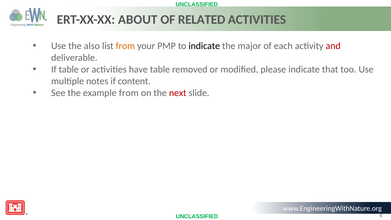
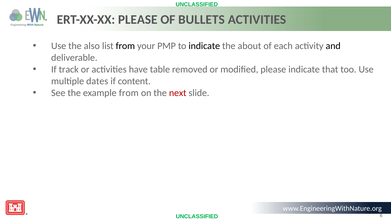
ERT-XX-XX ABOUT: ABOUT -> PLEASE (138, 20)
RELATED: RELATED -> BULLETS (202, 20)
from colour: orange -> black (125, 46)
major: major -> about (249, 46)
and colour: red -> black (333, 46)
If table: table -> track (69, 69)
notes: notes -> dates (97, 81)
